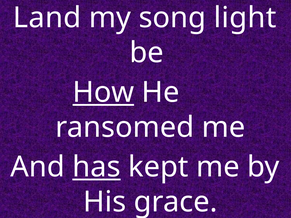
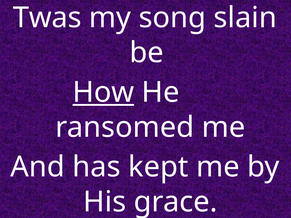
Land: Land -> Twas (47, 18)
light: light -> slain (245, 18)
has underline: present -> none (97, 167)
